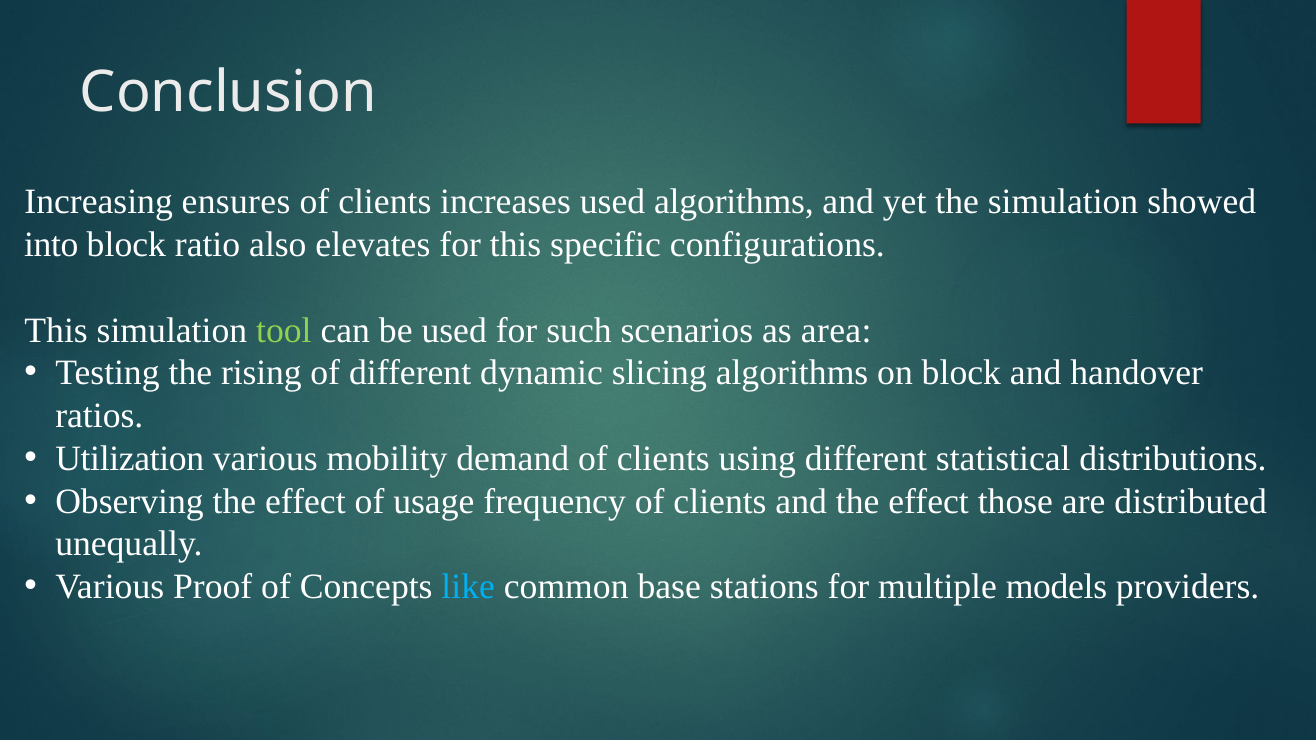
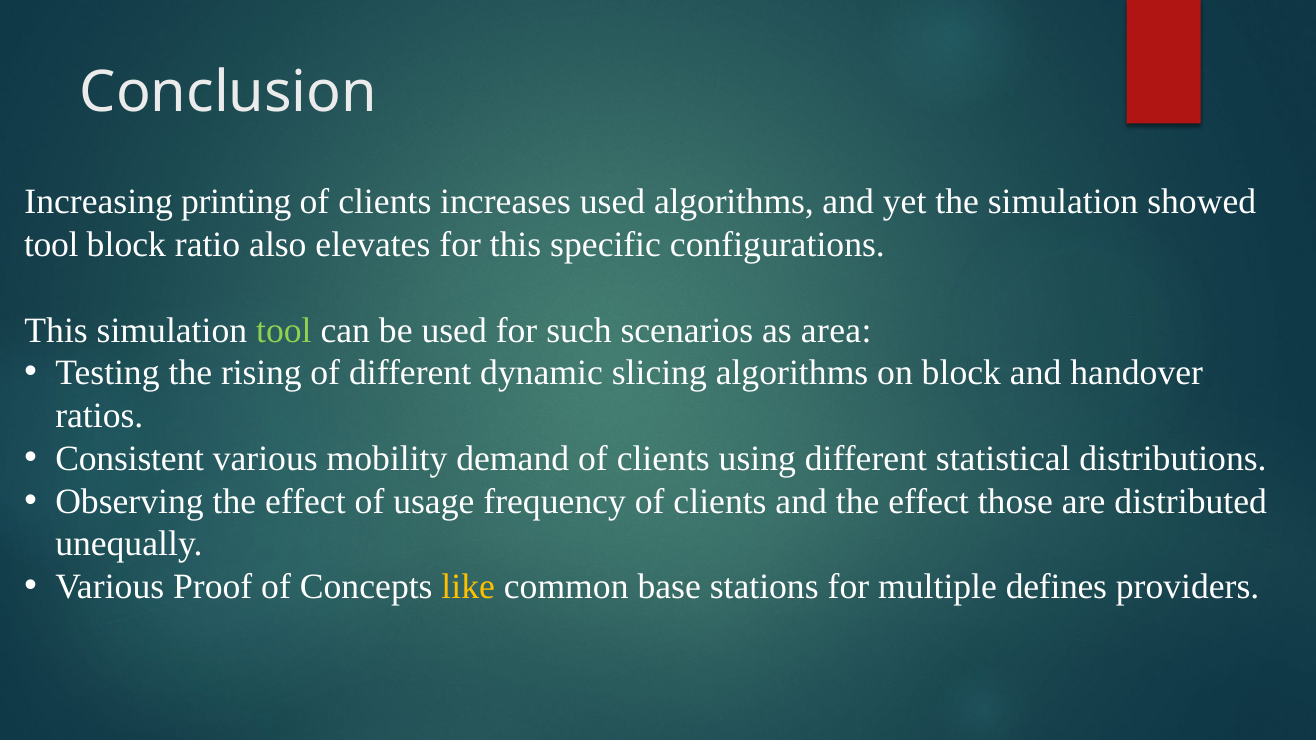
ensures: ensures -> printing (236, 202)
into: into -> tool (51, 245)
Utilization: Utilization -> Consistent (130, 459)
like colour: light blue -> yellow (468, 587)
models: models -> defines (1056, 587)
